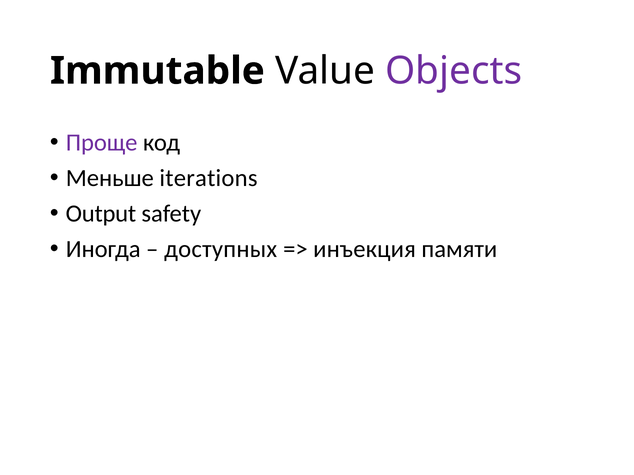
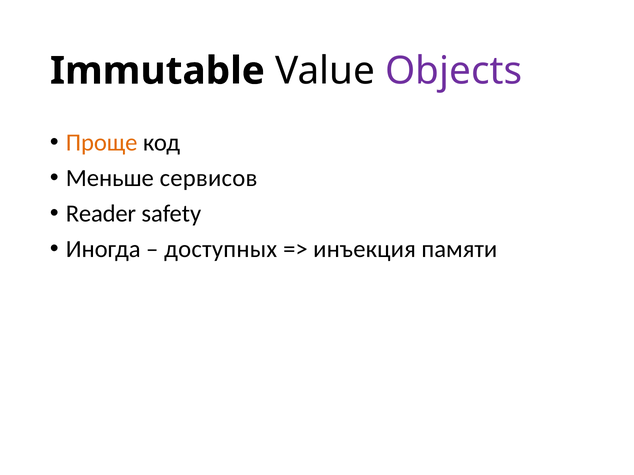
Проще colour: purple -> orange (102, 143)
iterations: iterations -> сервисов (208, 178)
Output: Output -> Reader (101, 214)
